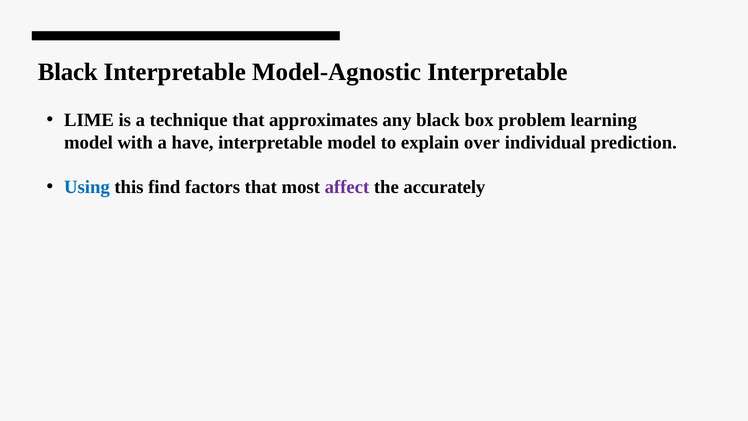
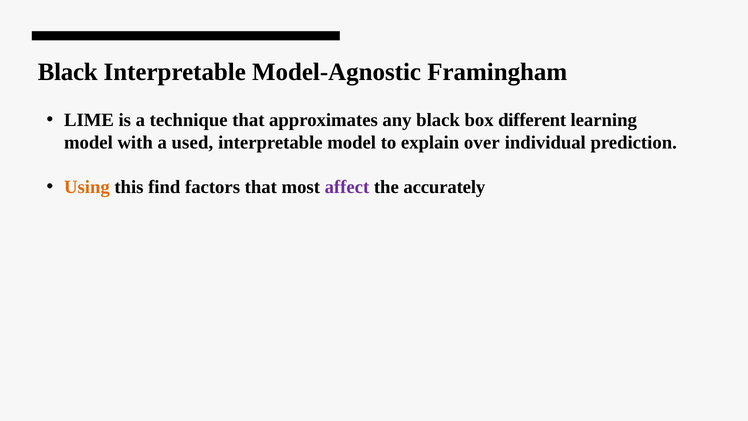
Model-Agnostic Interpretable: Interpretable -> Framingham (497, 72)
problem: problem -> different (532, 120)
have: have -> used (192, 142)
Using colour: blue -> orange (87, 187)
